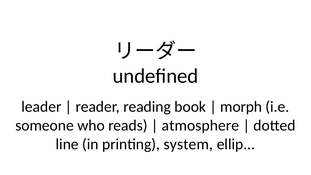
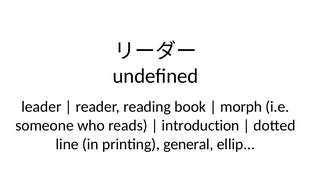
atmosphere: atmosphere -> introduction (201, 125)
system: system -> general (188, 144)
